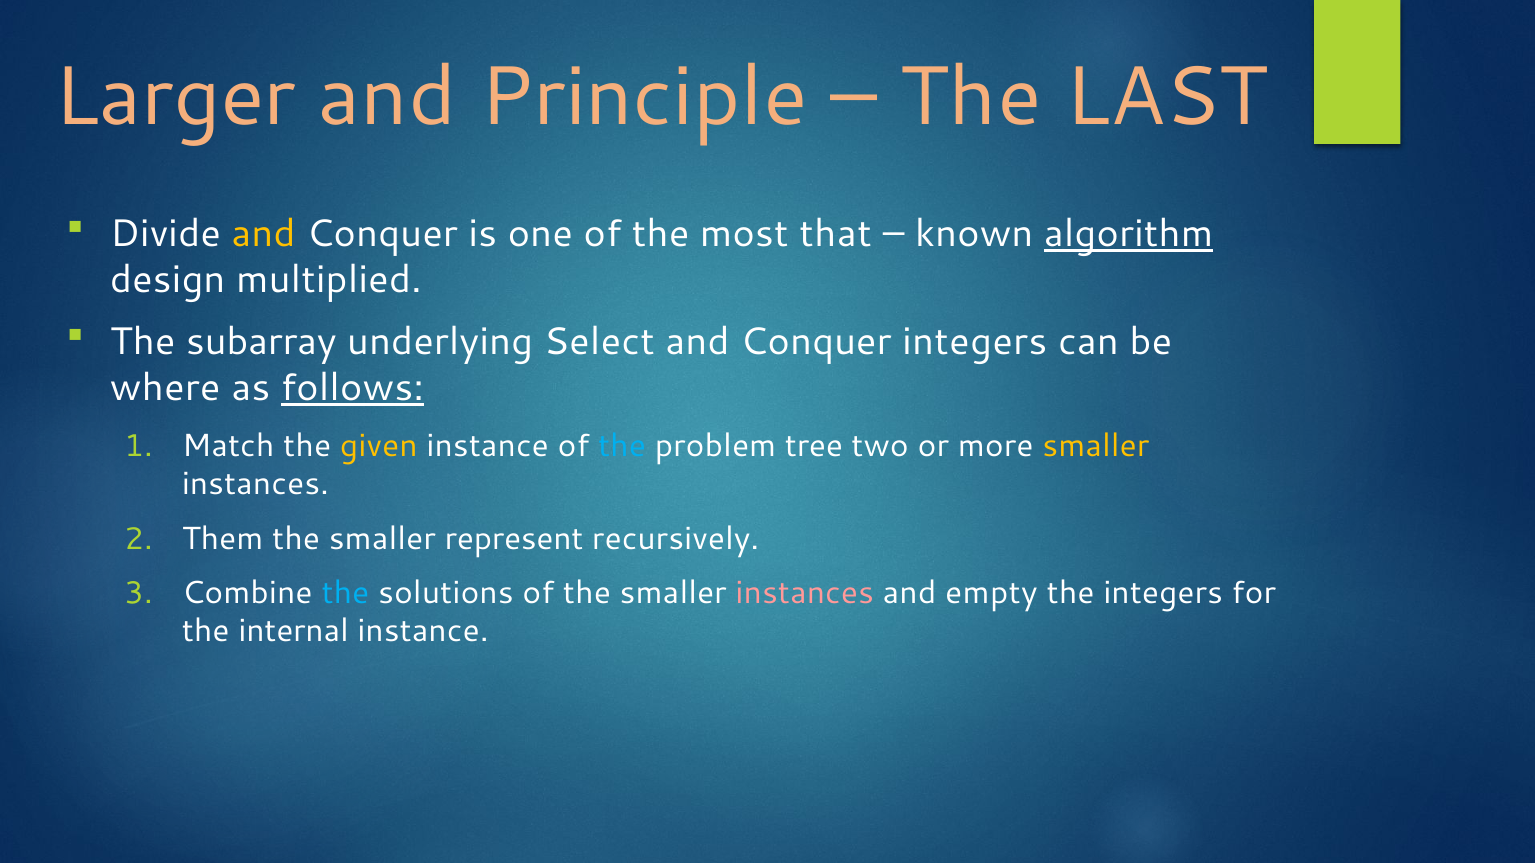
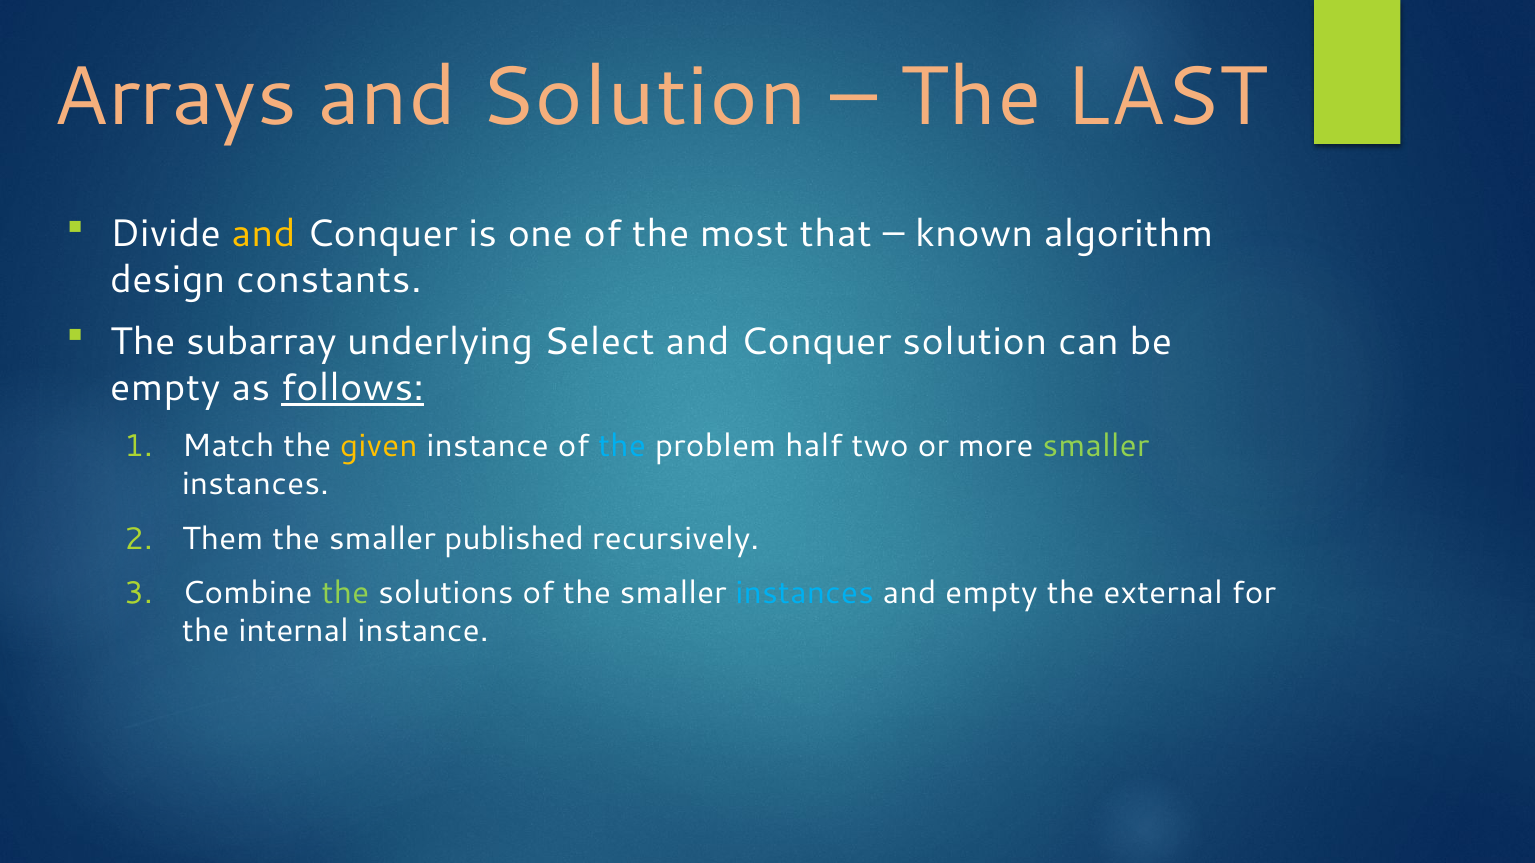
Larger: Larger -> Arrays (175, 98)
and Principle: Principle -> Solution (643, 98)
algorithm underline: present -> none (1129, 234)
multiplied: multiplied -> constants (329, 280)
Conquer integers: integers -> solution (975, 342)
where: where -> empty (165, 388)
tree: tree -> half (814, 446)
smaller colour: yellow -> light green (1096, 446)
represent: represent -> published (514, 539)
the colour: light blue -> light green (345, 593)
instances colour: pink -> light blue (805, 593)
the integers: integers -> external (1163, 593)
